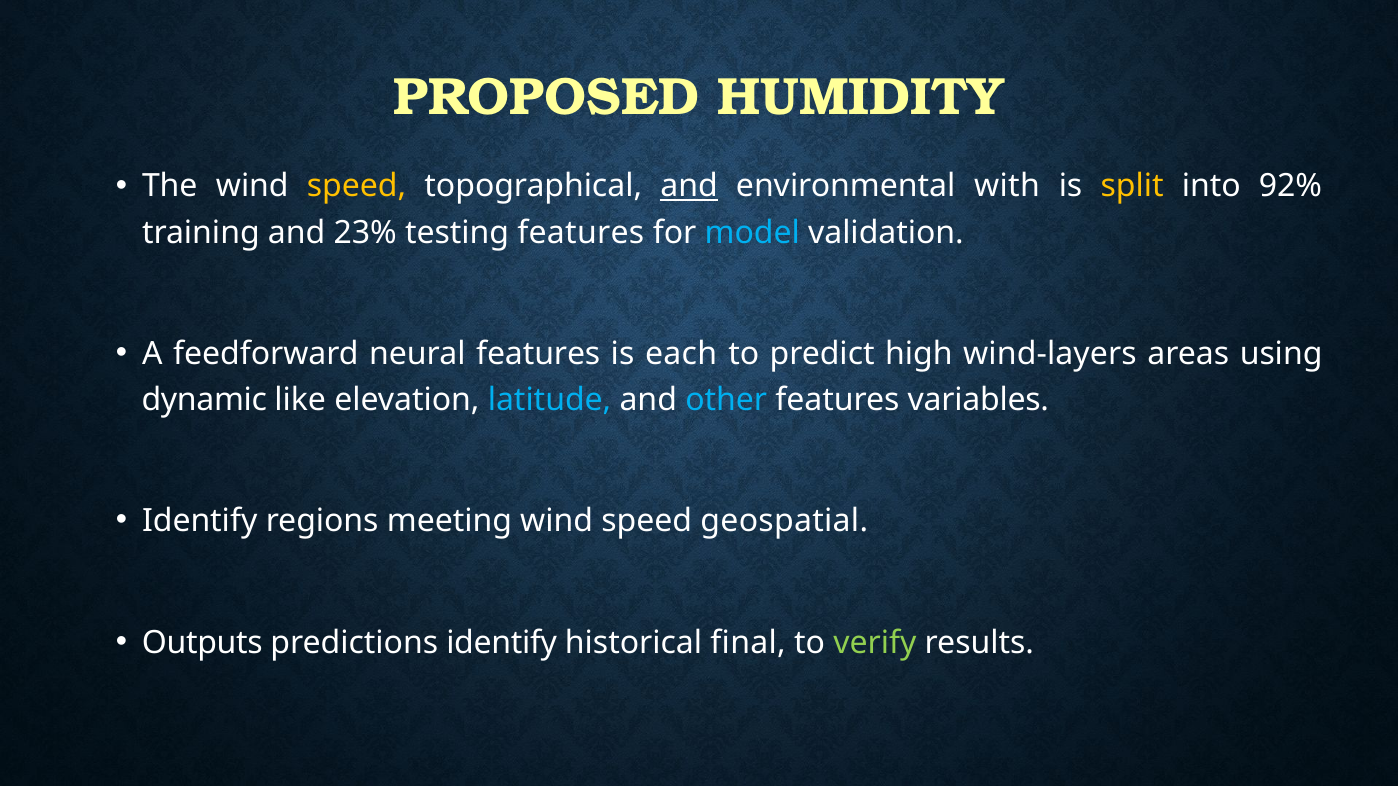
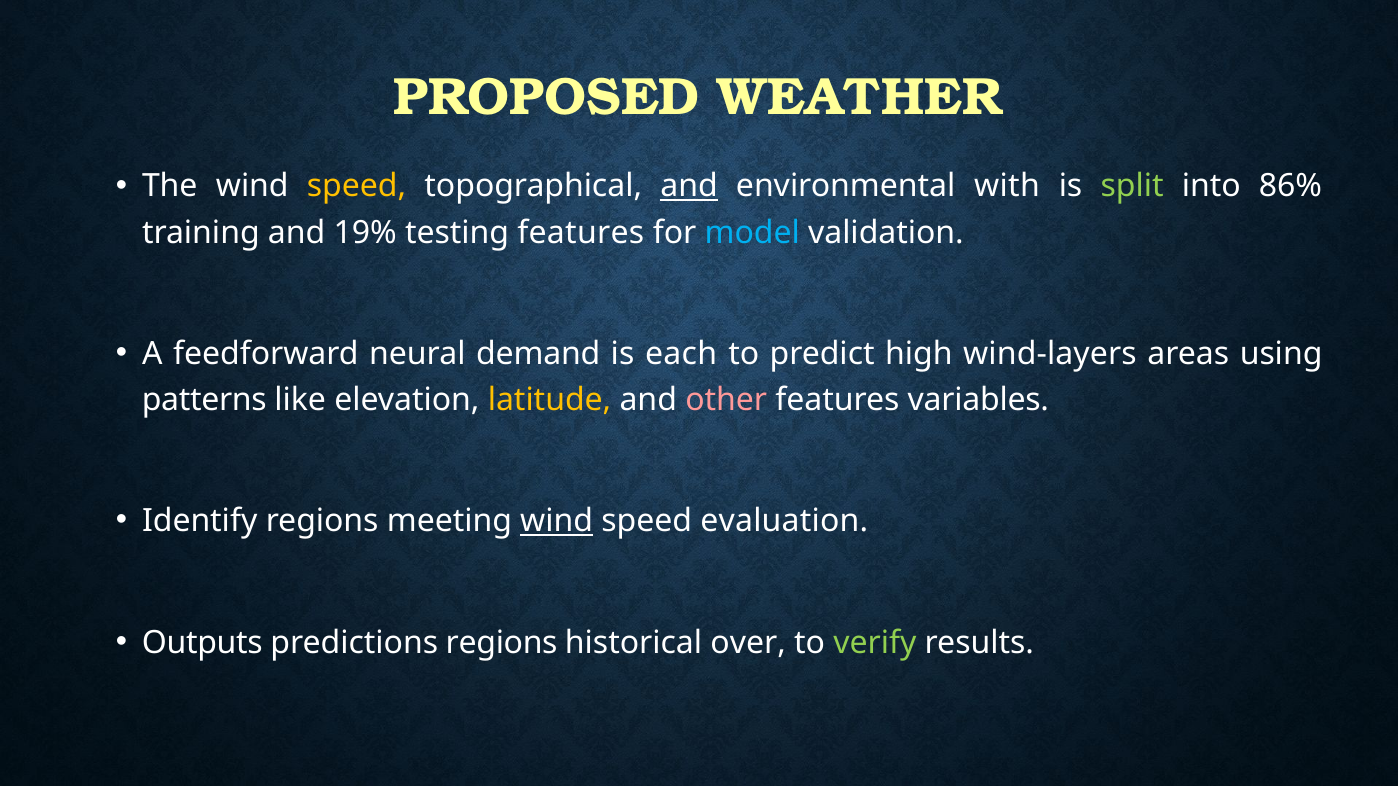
HUMIDITY: HUMIDITY -> WEATHER (861, 97)
split colour: yellow -> light green (1132, 186)
92%: 92% -> 86% (1290, 186)
23%: 23% -> 19% (365, 233)
neural features: features -> demand (538, 354)
dynamic: dynamic -> patterns (204, 400)
latitude colour: light blue -> yellow (550, 400)
other colour: light blue -> pink (726, 400)
wind underline: none -> present (557, 521)
geospatial: geospatial -> evaluation (784, 521)
predictions identify: identify -> regions (502, 643)
final: final -> over (748, 643)
